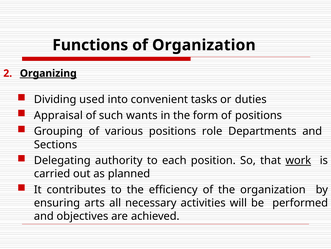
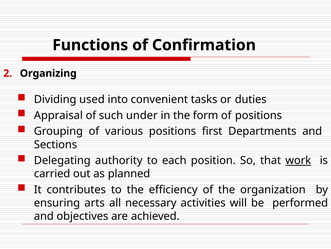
of Organization: Organization -> Confirmation (204, 45)
Organizing underline: present -> none (48, 73)
wants: wants -> under (142, 115)
role: role -> first (212, 131)
